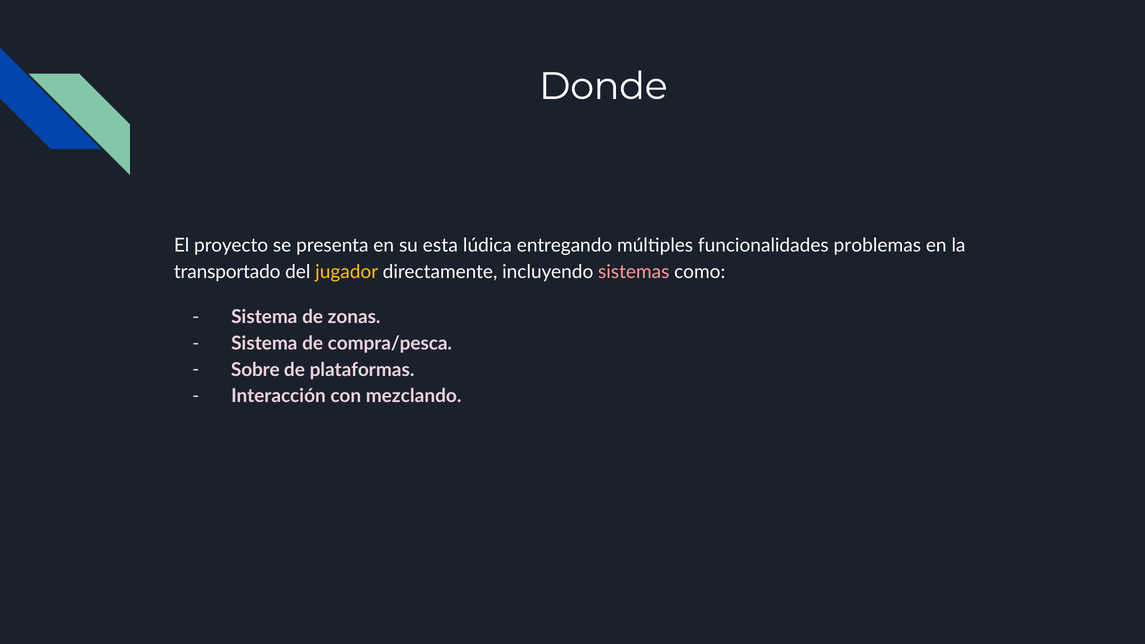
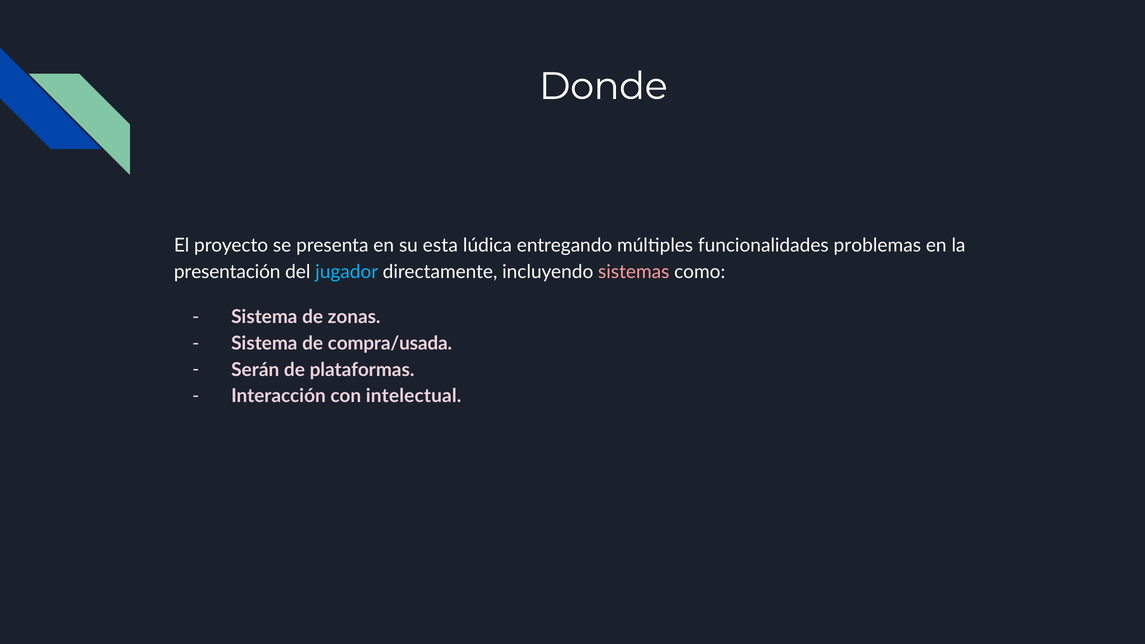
transportado: transportado -> presentación (227, 272)
jugador colour: yellow -> light blue (347, 272)
compra/pesca: compra/pesca -> compra/usada (390, 344)
Sobre: Sobre -> Serán (255, 370)
mezclando: mezclando -> intelectual (414, 396)
